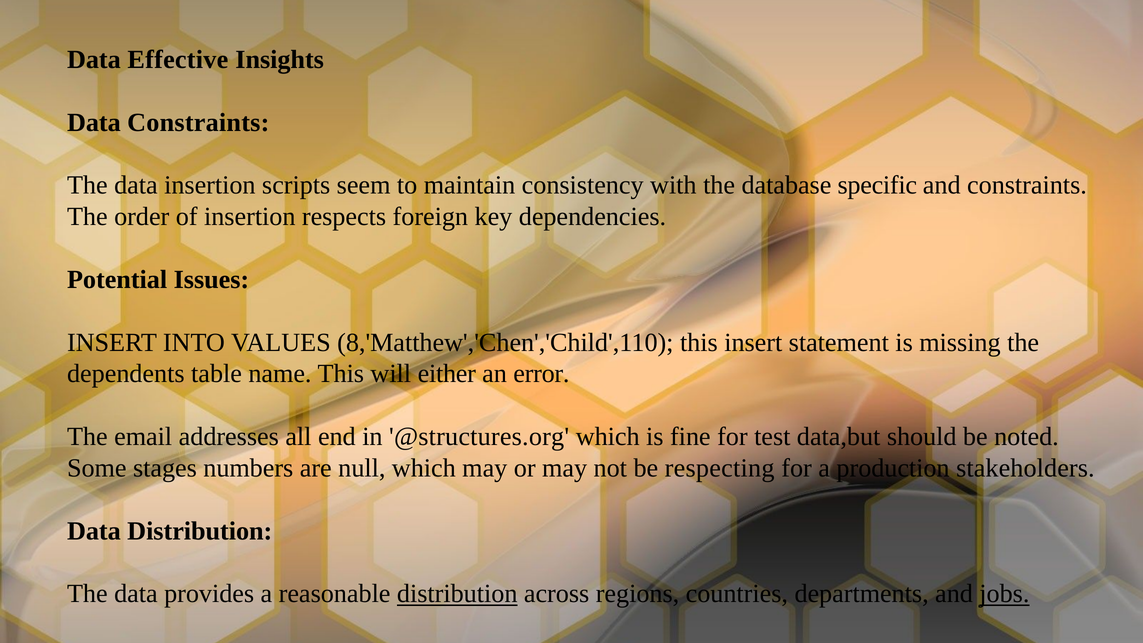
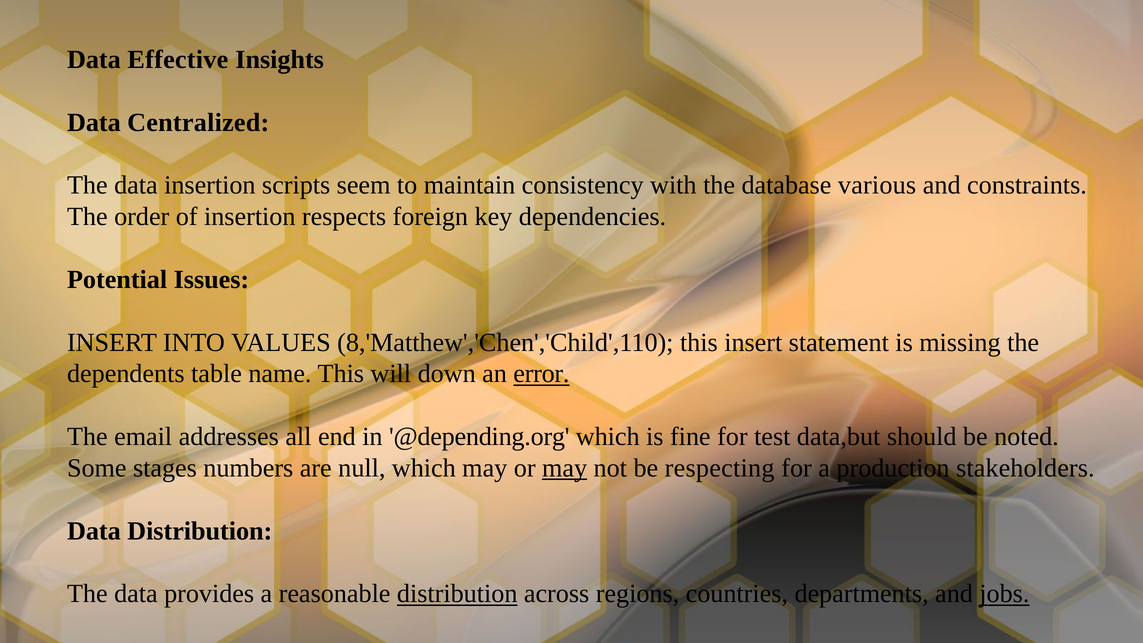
Data Constraints: Constraints -> Centralized (198, 122)
specific: specific -> various (877, 185)
either: either -> down (447, 374)
error underline: none -> present (541, 374)
@structures.org: @structures.org -> @depending.org (479, 437)
may underline: none -> present (565, 468)
